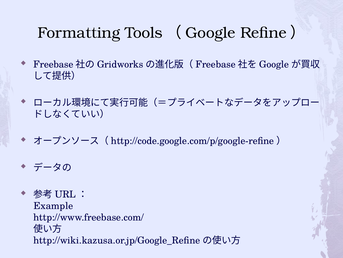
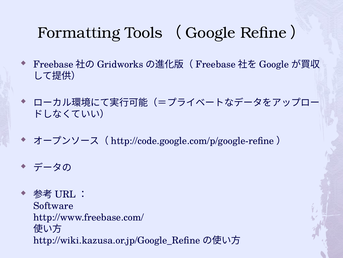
Example: Example -> Software (53, 205)
